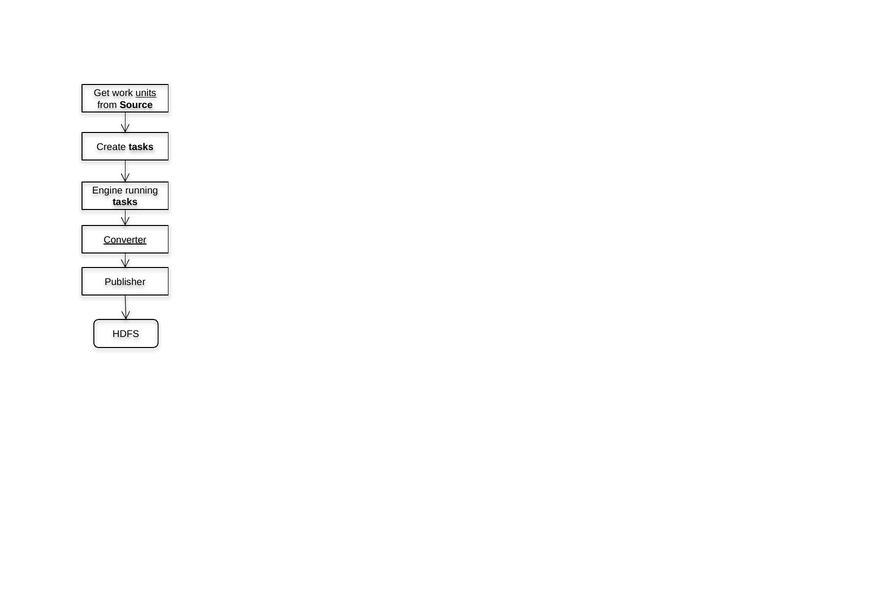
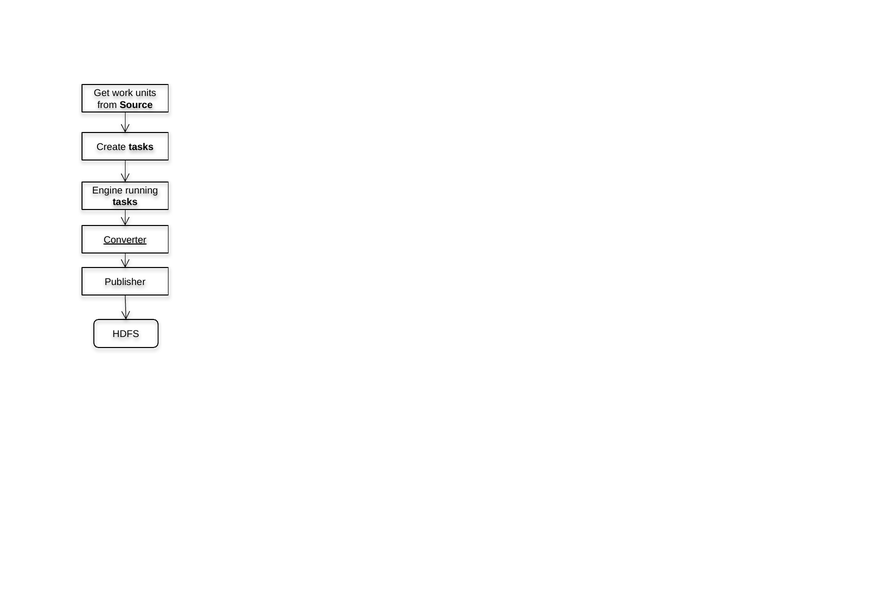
units underline: present -> none (146, 93)
